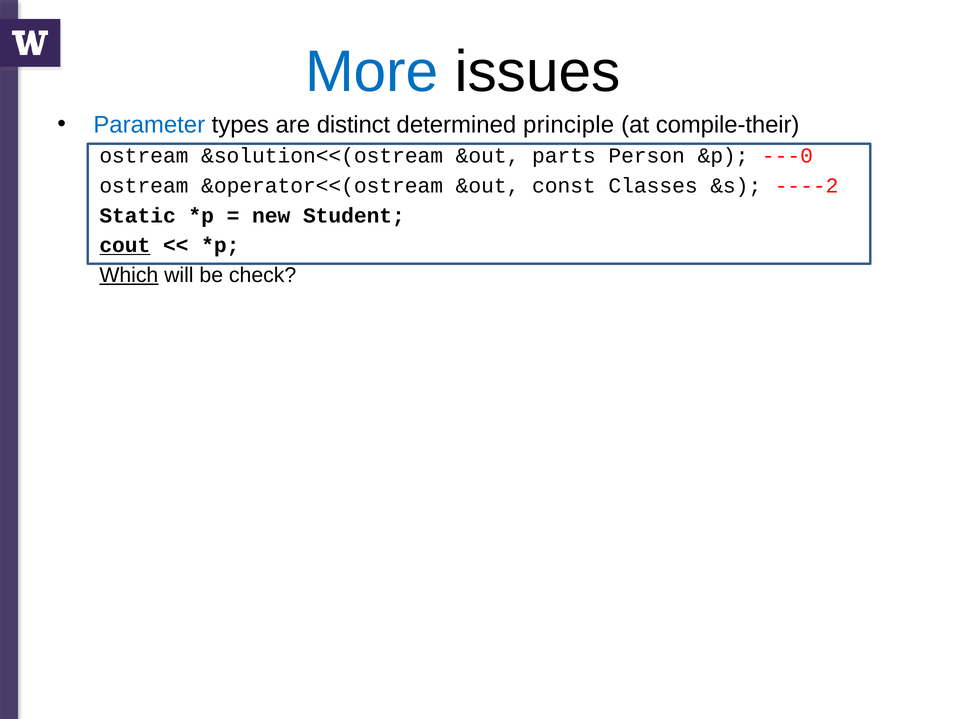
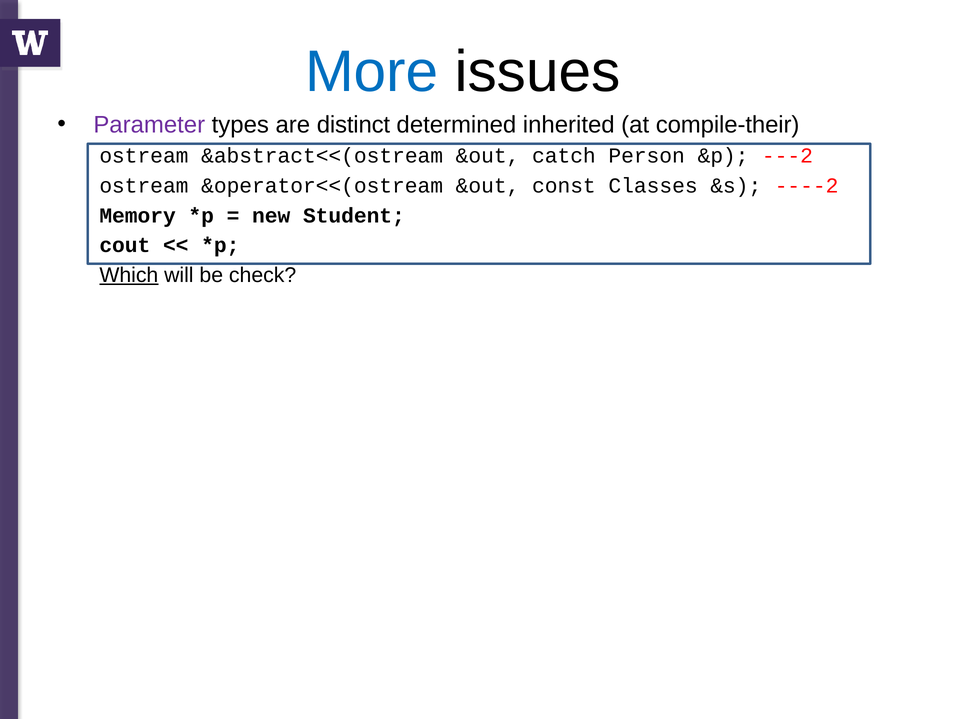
Parameter colour: blue -> purple (149, 125)
principle: principle -> inherited (569, 125)
&solution<<(ostream: &solution<<(ostream -> &abstract<<(ostream (322, 156)
parts: parts -> catch (564, 156)
---0: ---0 -> ---2 (787, 156)
Static: Static -> Memory (138, 215)
cout underline: present -> none (125, 245)
